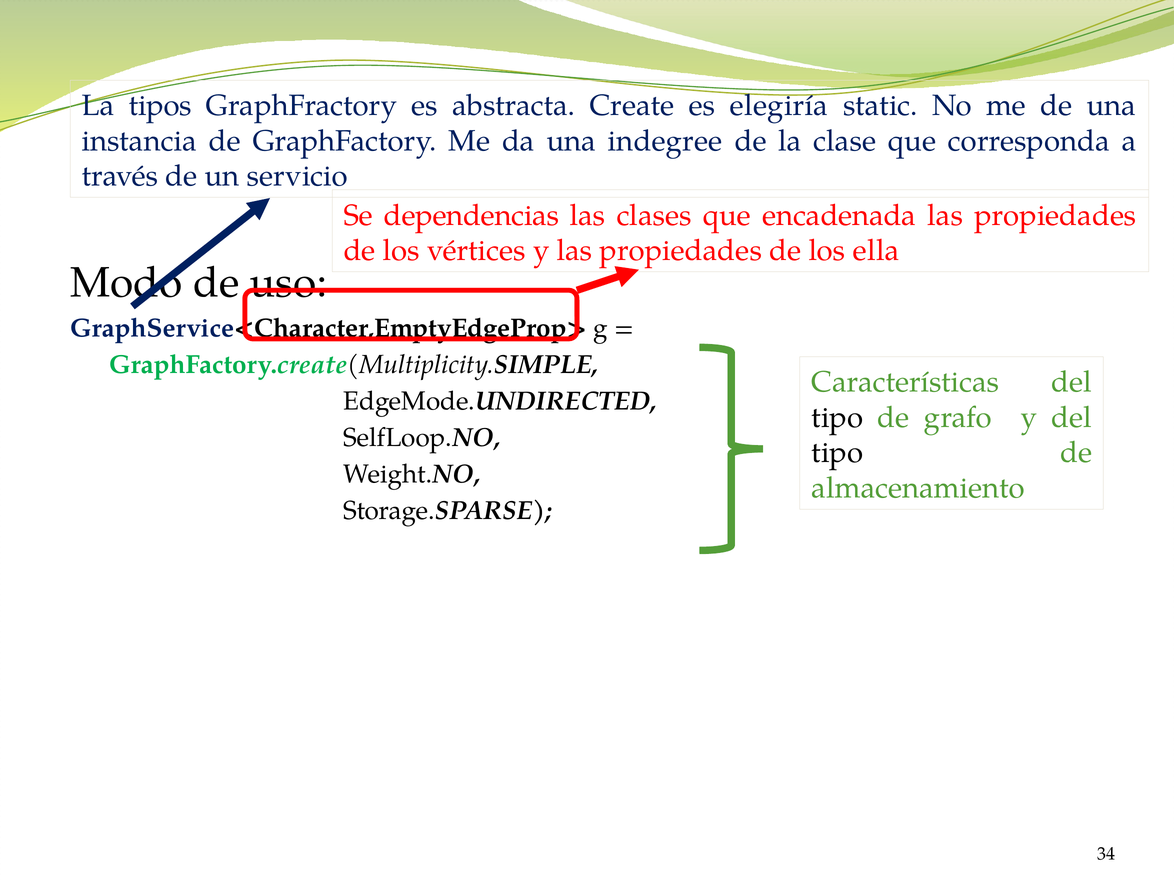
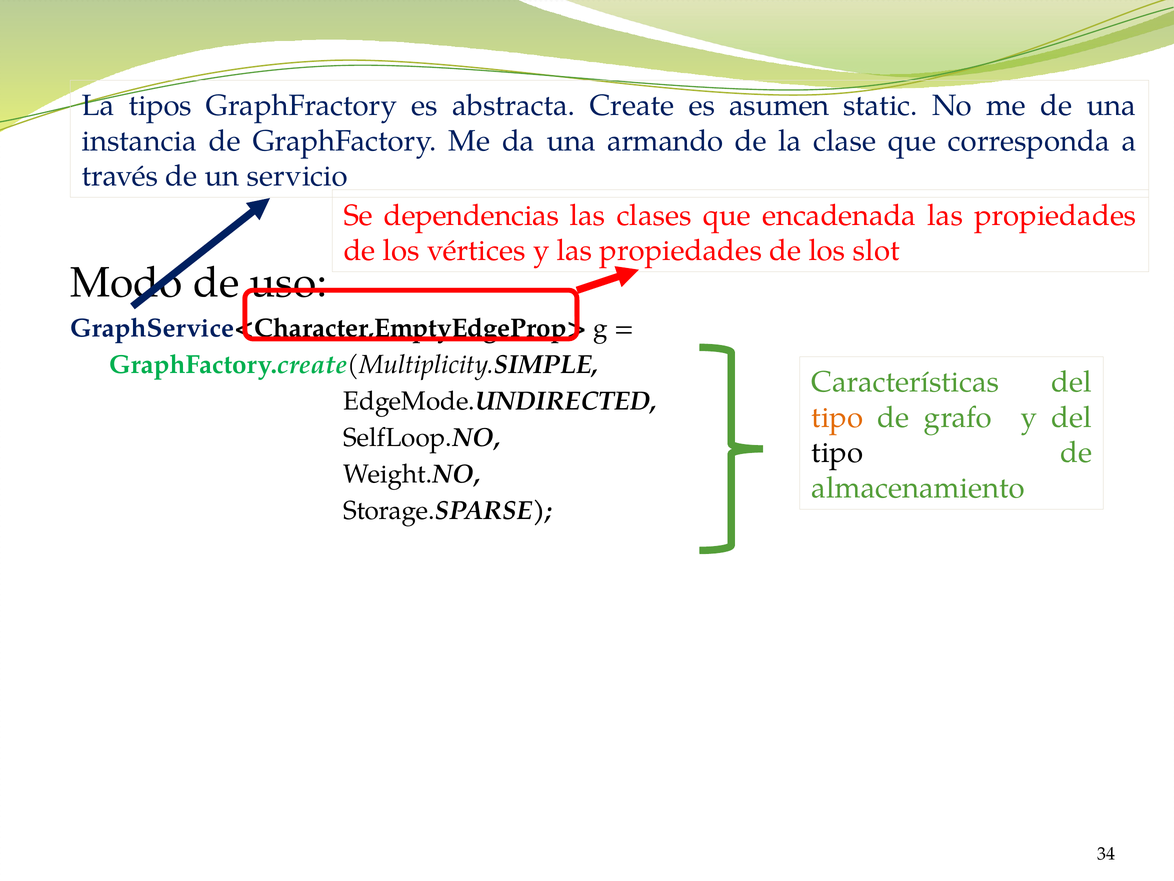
elegiría: elegiría -> asumen (779, 106)
indegree: indegree -> armando (665, 141)
ella: ella -> slot (876, 251)
tipo colour: black -> orange (837, 417)
